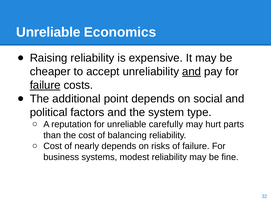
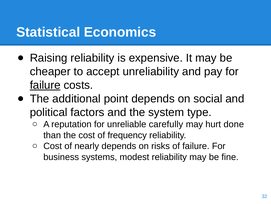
Unreliable: Unreliable -> Statistical (48, 32)
and underline: present -> none (192, 71)
parts: parts -> done (234, 124)
balancing: balancing -> frequency (127, 135)
